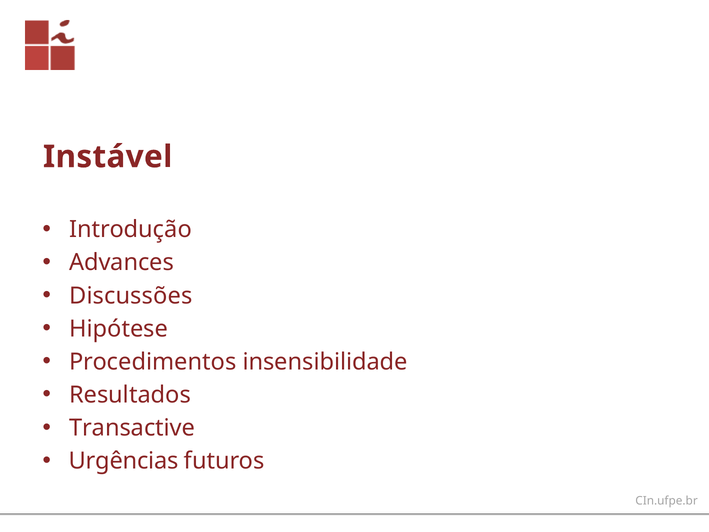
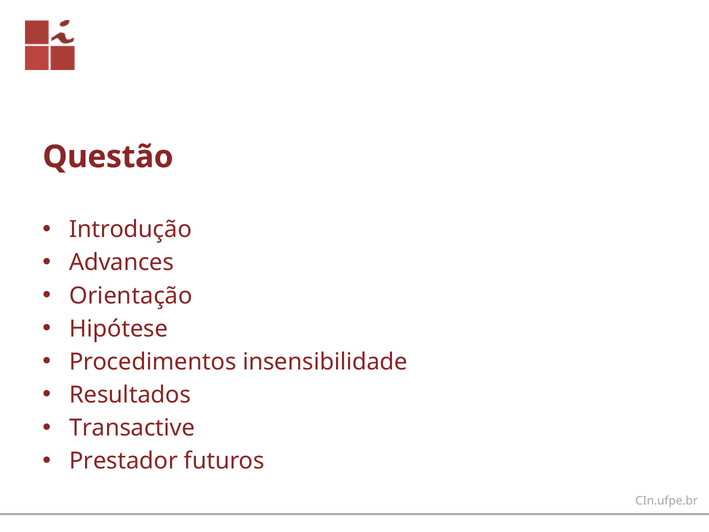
Instável: Instável -> Questão (108, 157)
Discussões: Discussões -> Orientação (131, 296)
Urgências: Urgências -> Prestador (123, 461)
